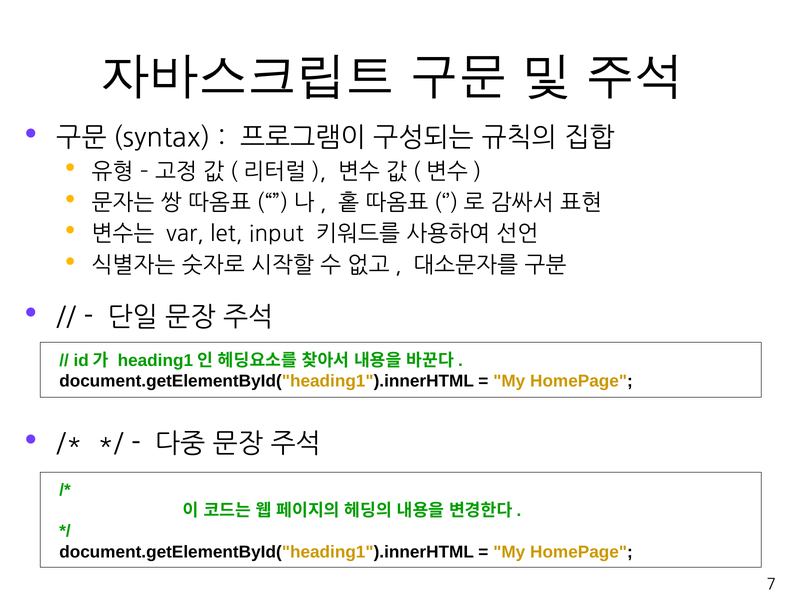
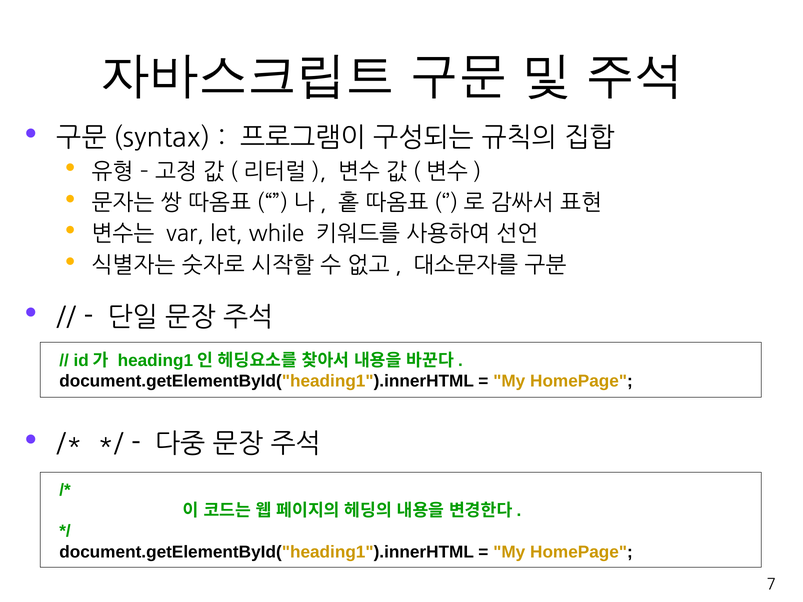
input: input -> while (276, 234)
